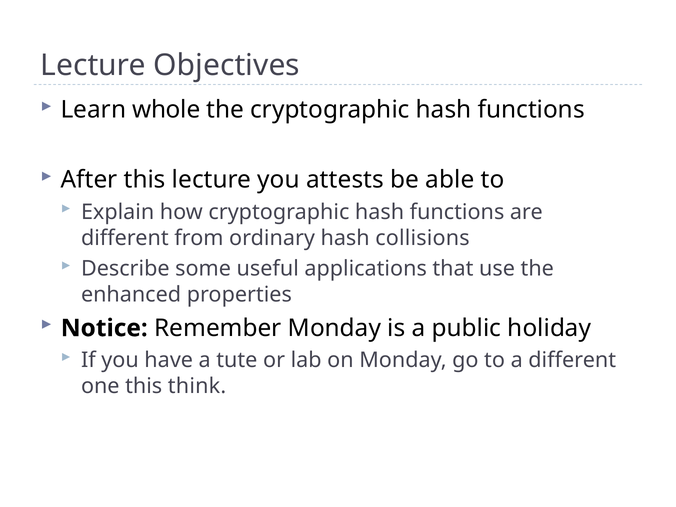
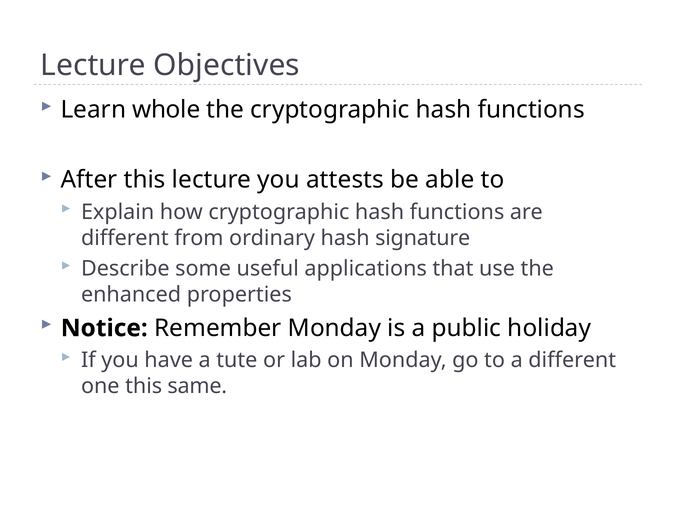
collisions: collisions -> signature (423, 238)
think: think -> same (197, 386)
